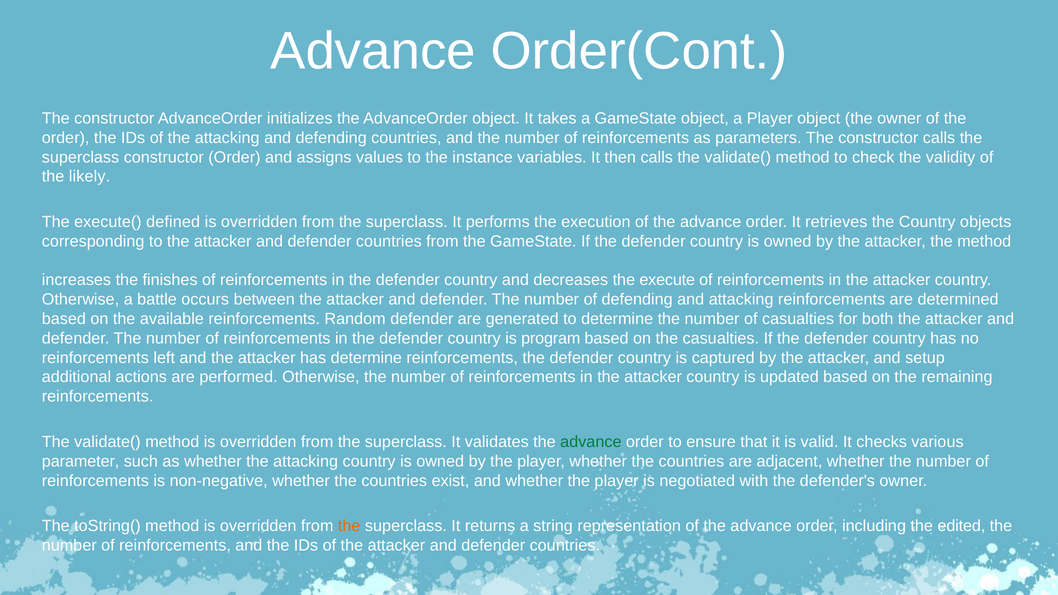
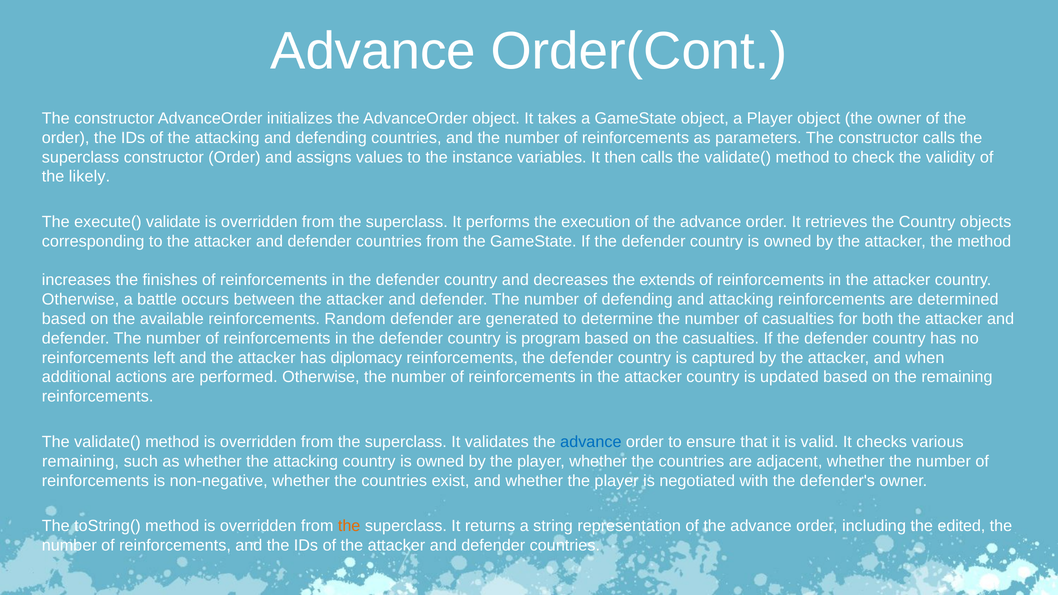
defined: defined -> validate (173, 222)
execute: execute -> extends (667, 280)
has determine: determine -> diplomacy (366, 358)
setup: setup -> when (925, 358)
advance colour: green -> blue (591, 442)
parameter: parameter -> remaining (80, 461)
